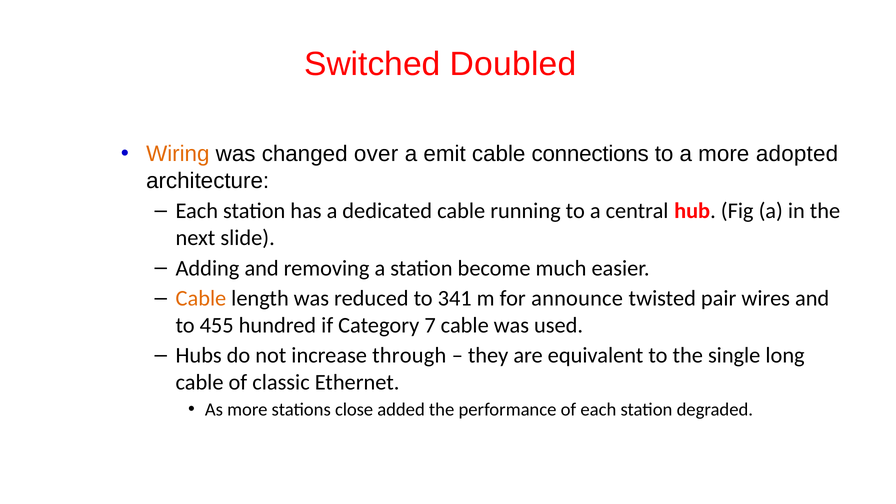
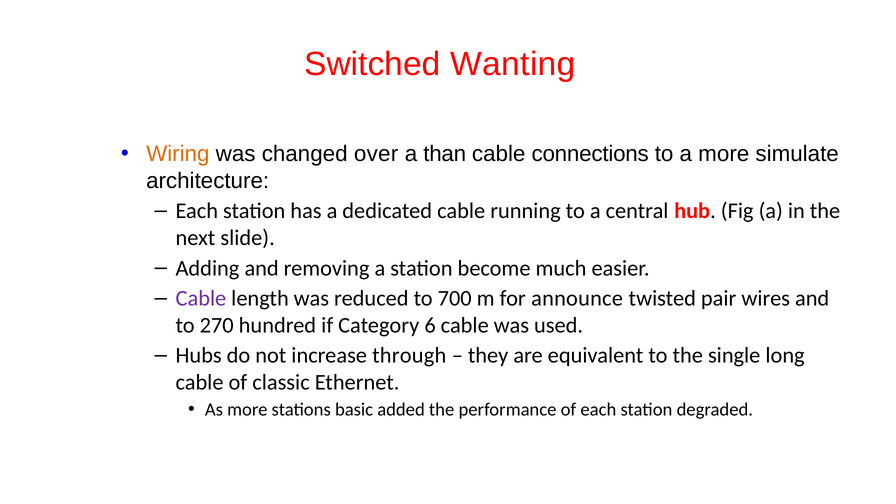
Doubled: Doubled -> Wanting (513, 64)
emit: emit -> than (445, 154)
adopted: adopted -> simulate (797, 154)
Cable colour: orange -> purple (201, 298)
341: 341 -> 700 (455, 298)
455: 455 -> 270 (217, 325)
7: 7 -> 6 (430, 325)
close: close -> basic (354, 410)
